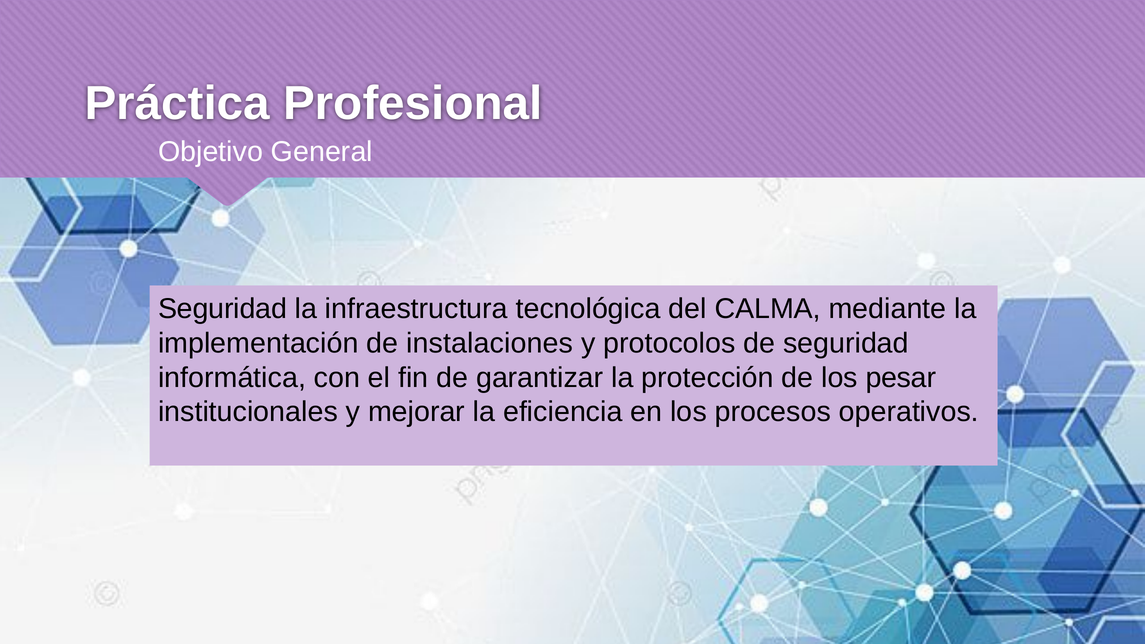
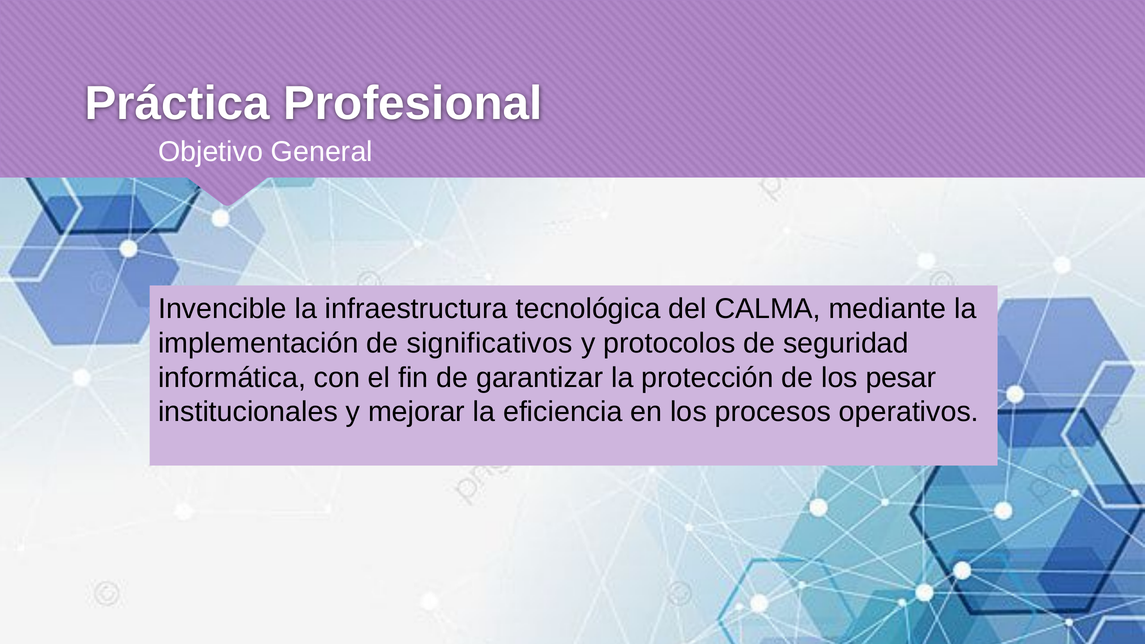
Seguridad: Seguridad -> Invencible (222, 309)
instalaciones: instalaciones -> significativos (490, 343)
